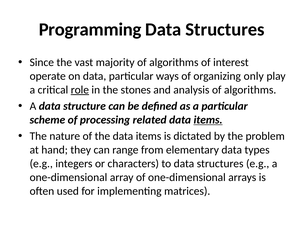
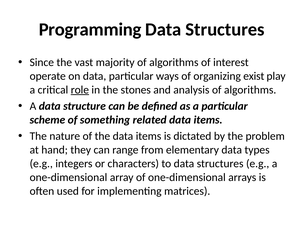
only: only -> exist (254, 76)
processing: processing -> something (105, 120)
items underline: present -> none (208, 120)
